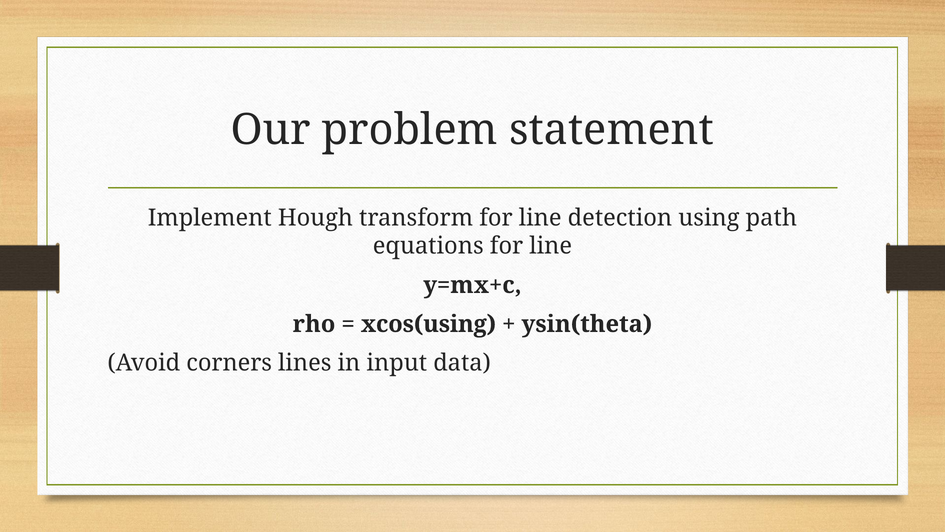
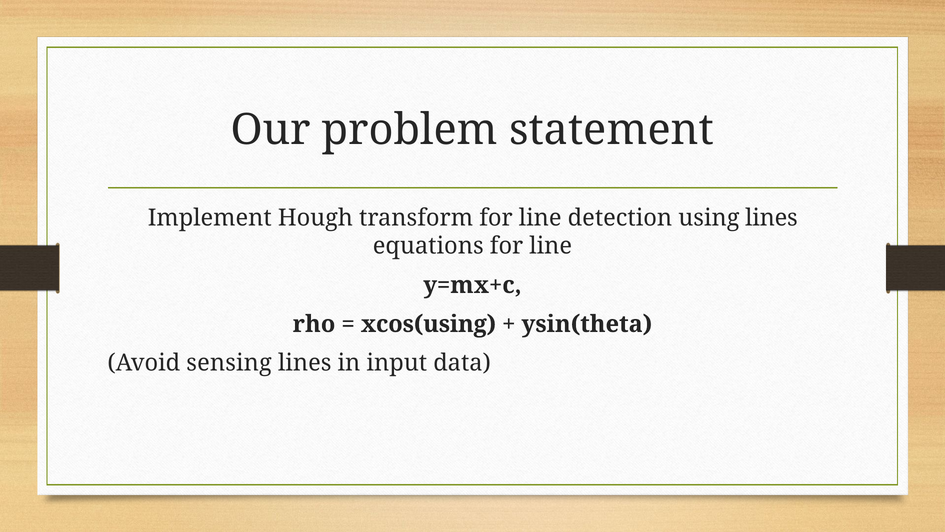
using path: path -> lines (771, 218)
corners: corners -> sensing (229, 363)
